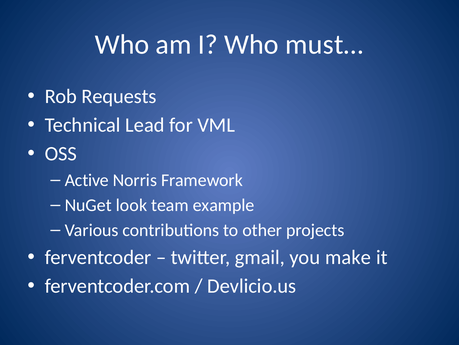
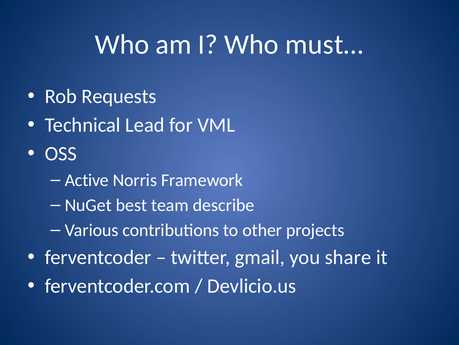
look: look -> best (131, 205)
example: example -> describe (224, 205)
make: make -> share (348, 257)
